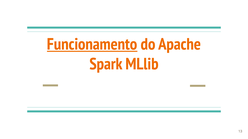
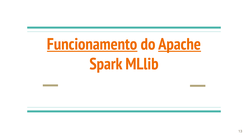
Apache underline: none -> present (180, 44)
